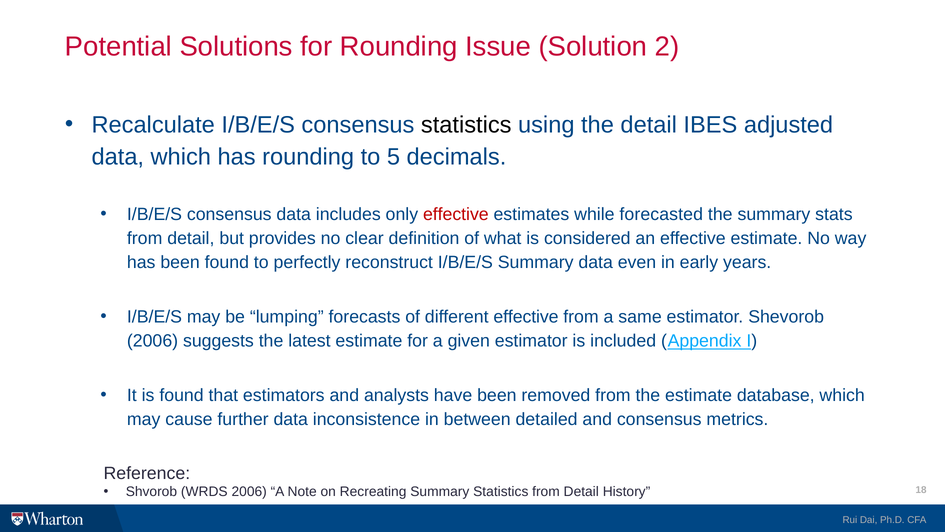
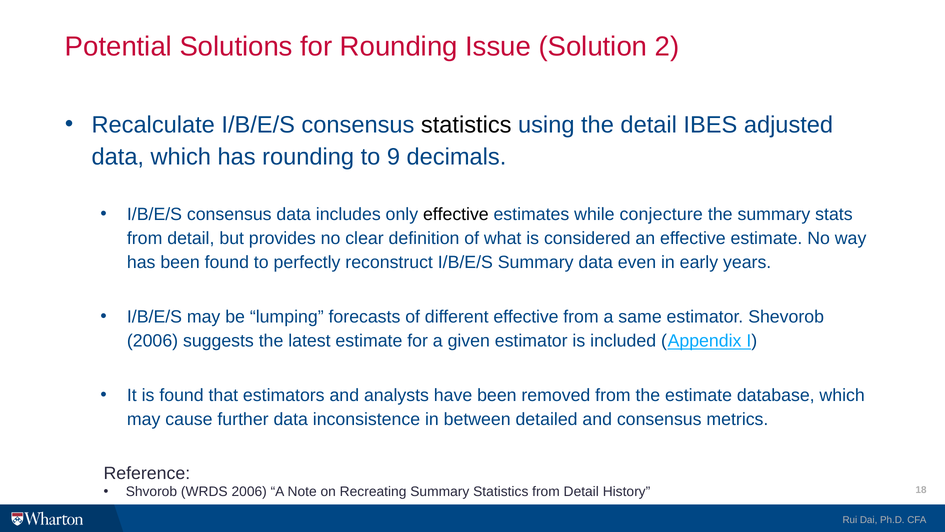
5: 5 -> 9 (393, 157)
effective colour: red -> black (456, 214)
forecasted: forecasted -> conjecture (661, 214)
